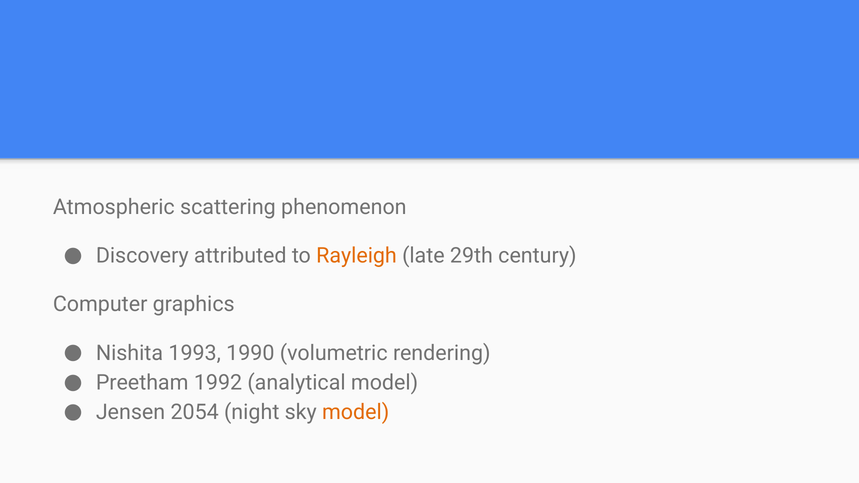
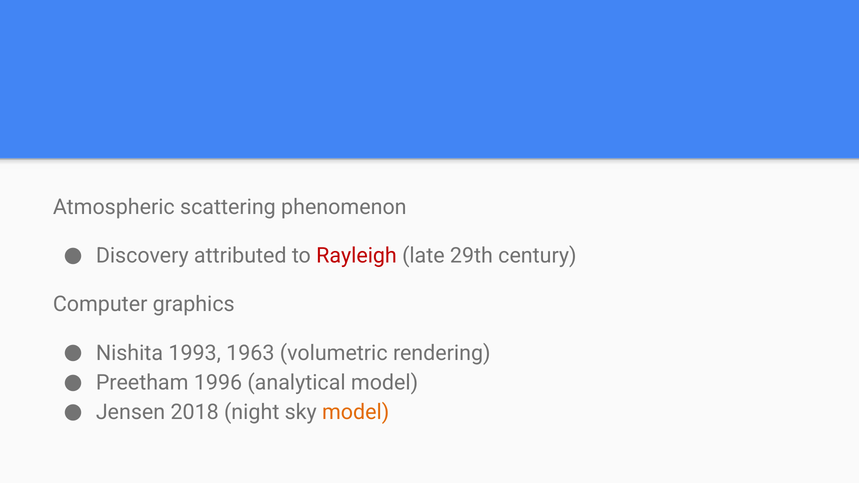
Rayleigh colour: orange -> red (357, 256)
1990: 1990 -> 1963 (250, 353)
1992: 1992 -> 1996 (218, 383)
2054: 2054 -> 2018 (195, 412)
